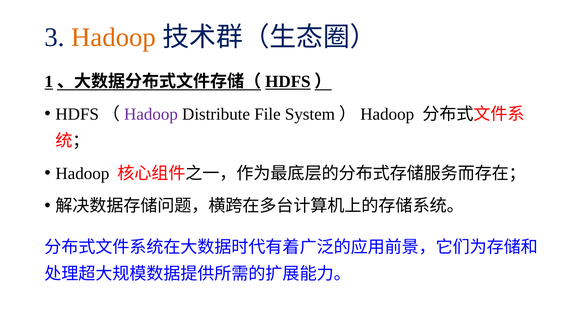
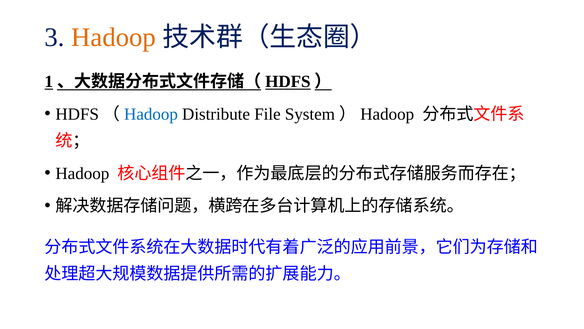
Hadoop colour: purple -> blue (151, 114)
